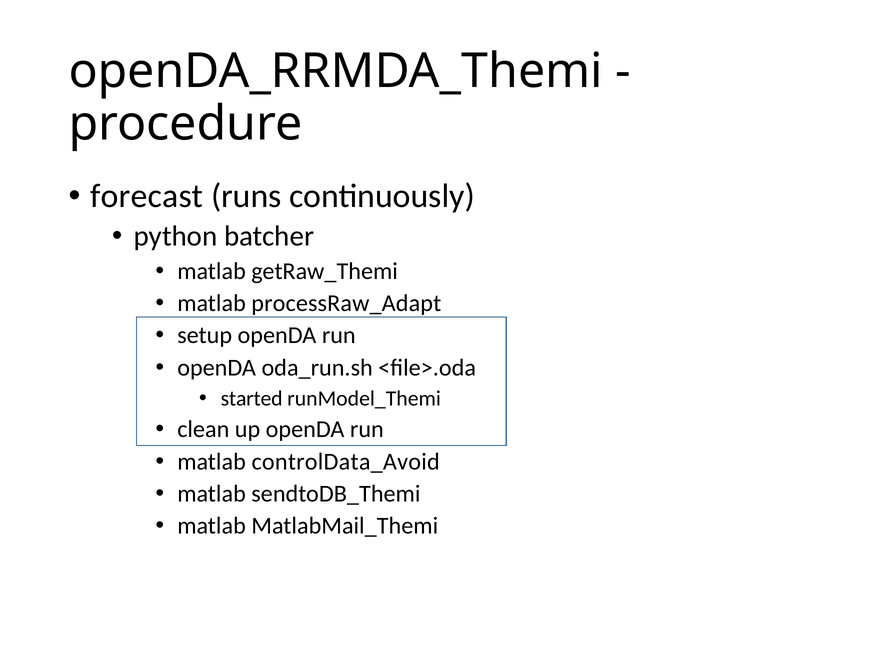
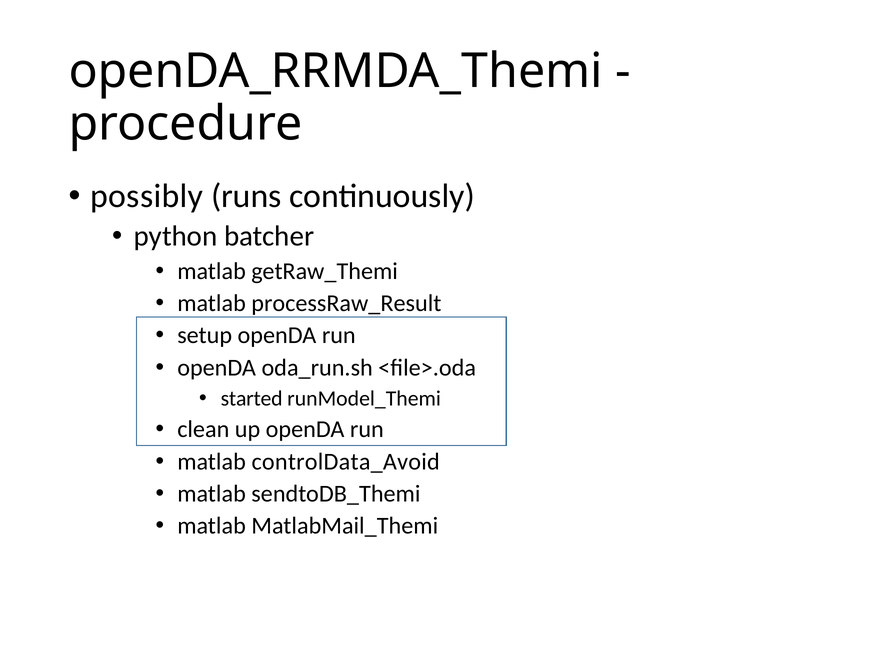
forecast: forecast -> possibly (147, 196)
processRaw_Adapt: processRaw_Adapt -> processRaw_Result (346, 303)
